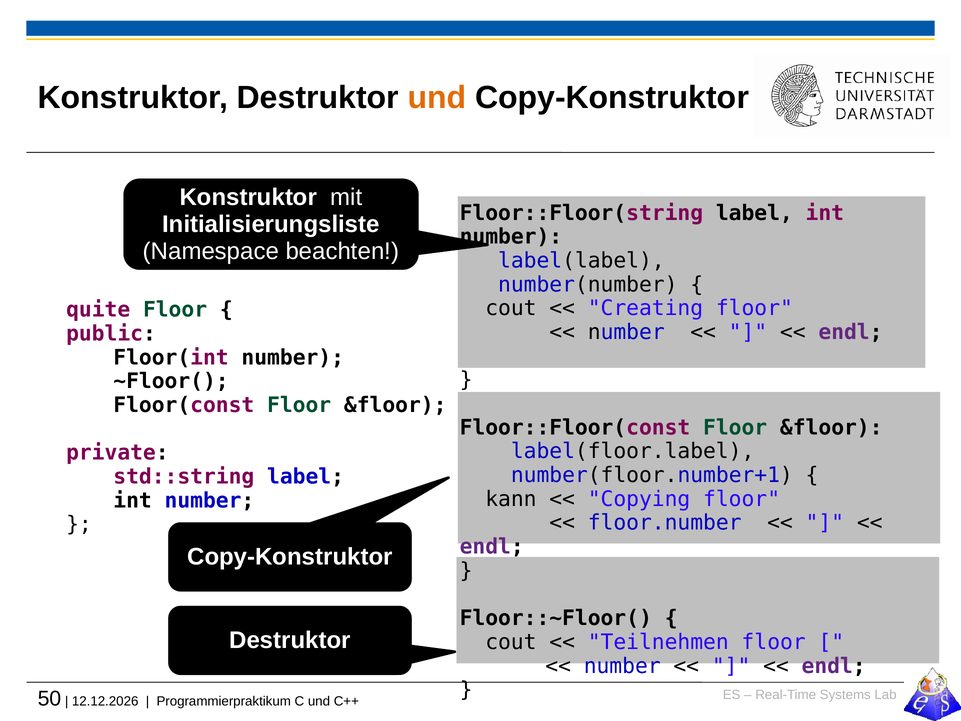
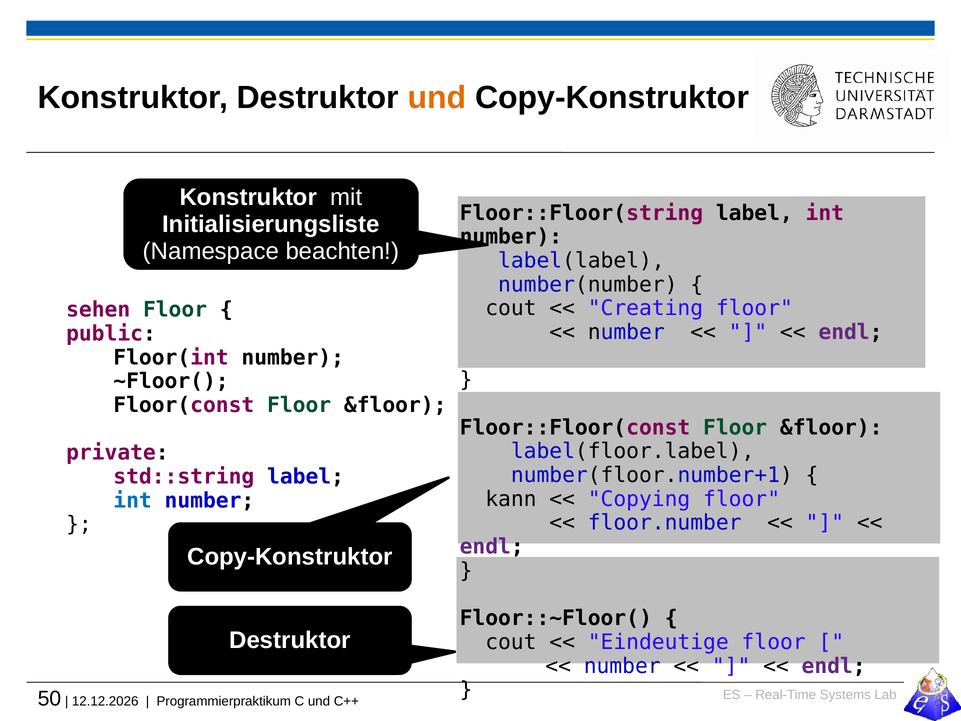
quite: quite -> sehen (98, 310)
int colour: black -> blue (133, 500)
Teilnehmen: Teilnehmen -> Eindeutige (658, 642)
